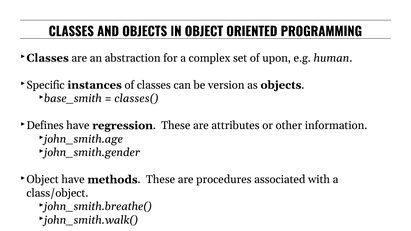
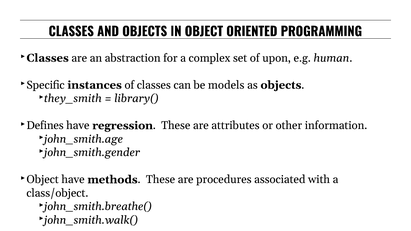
version: version -> models (226, 85)
base_smith: base_smith -> they_smith (73, 98)
classes(: classes( -> library( (136, 98)
